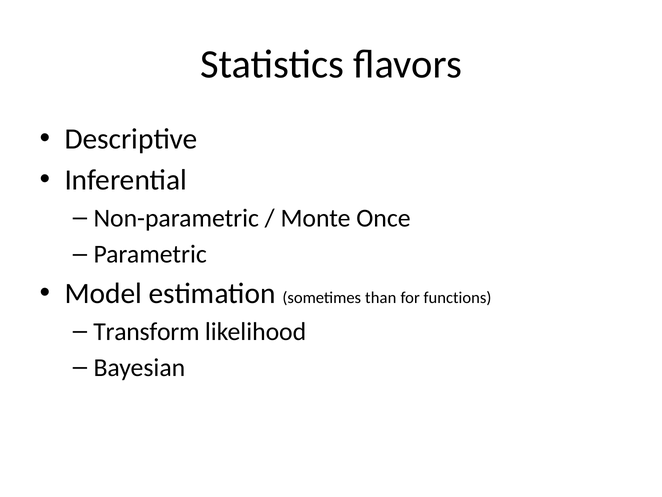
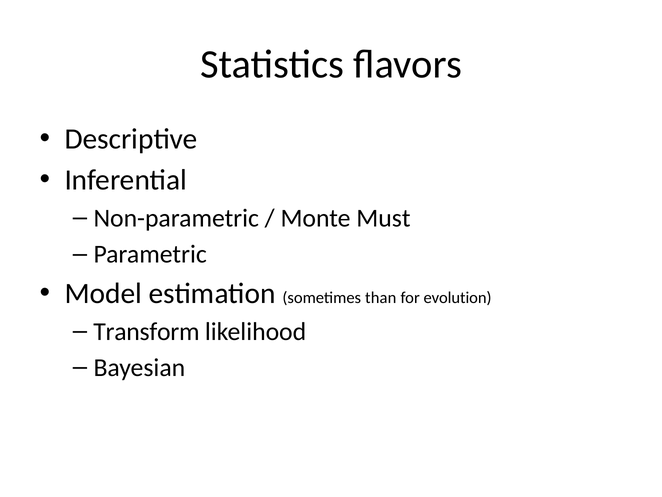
Once: Once -> Must (383, 218)
functions: functions -> evolution (458, 298)
